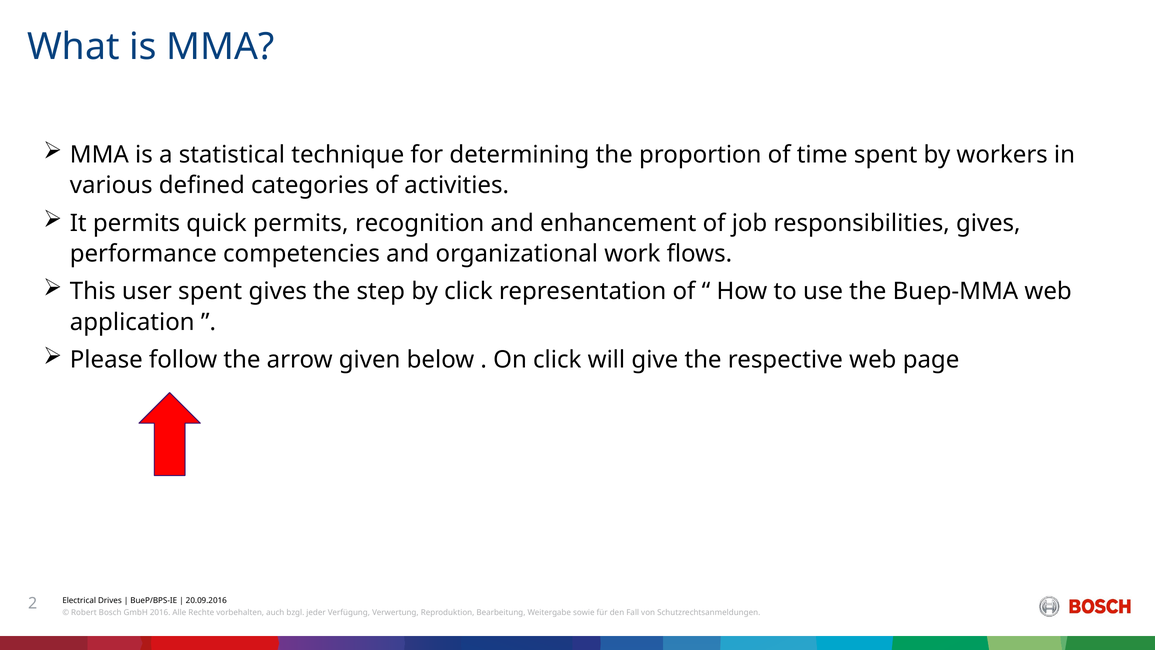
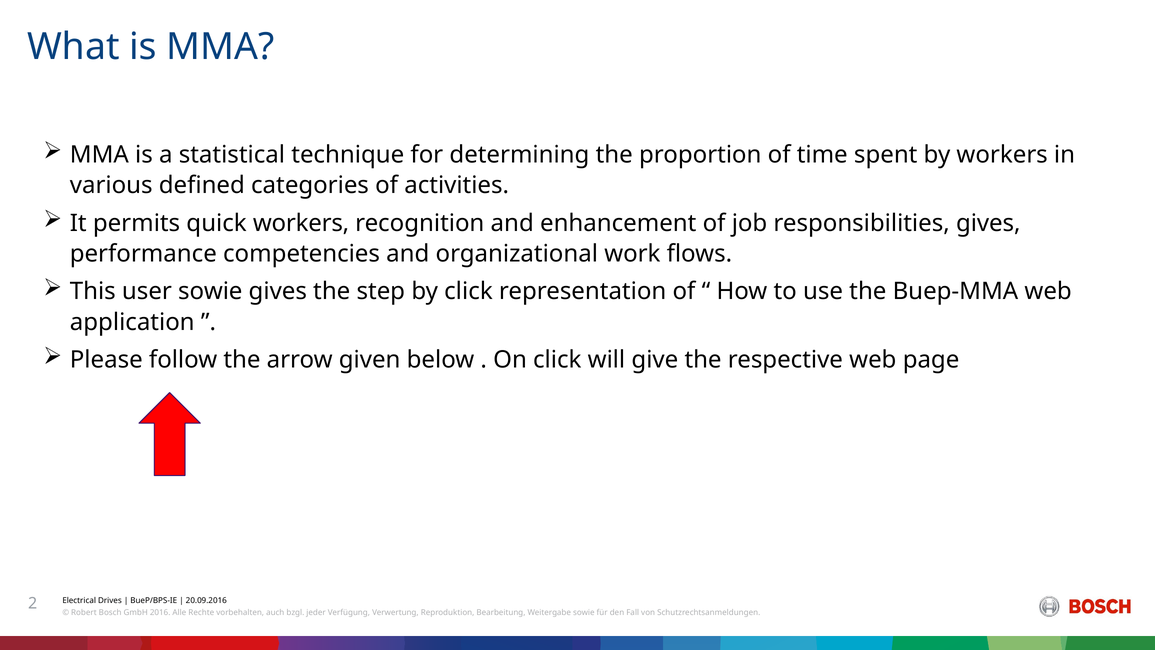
quick permits: permits -> workers (301, 223)
user spent: spent -> sowie (210, 291)
